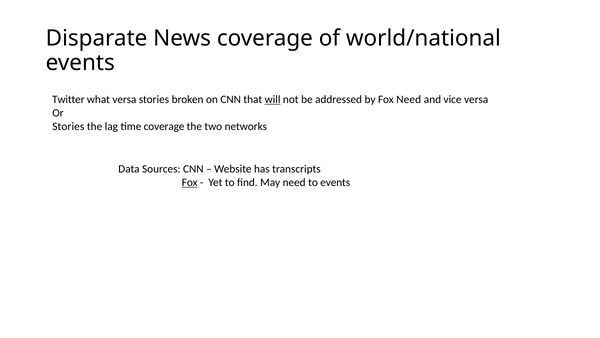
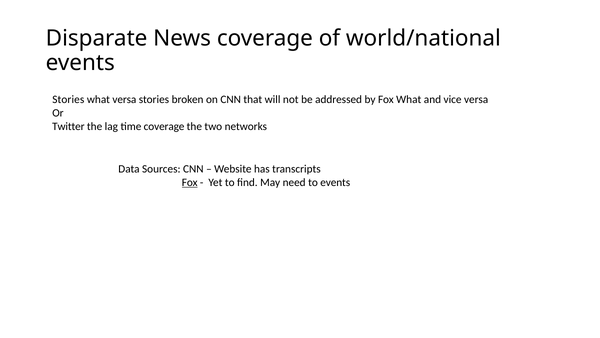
Twitter: Twitter -> Stories (68, 99)
will underline: present -> none (273, 99)
Fox Need: Need -> What (409, 99)
Stories: Stories -> Twitter (68, 126)
